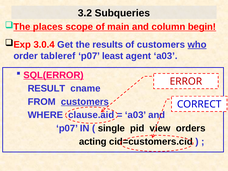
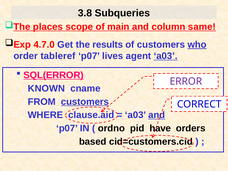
3.2: 3.2 -> 3.8 (85, 13)
begin: begin -> same (202, 27)
3.0.4: 3.0.4 -> 4.7.0 (44, 45)
least: least -> lives (113, 56)
a03 underline: none -> present (166, 56)
ERROR colour: red -> purple (186, 81)
RESULT: RESULT -> KNOWN (46, 88)
and underline: none -> present (157, 115)
single: single -> ordno (111, 128)
view: view -> have (160, 128)
acting: acting -> based (93, 142)
